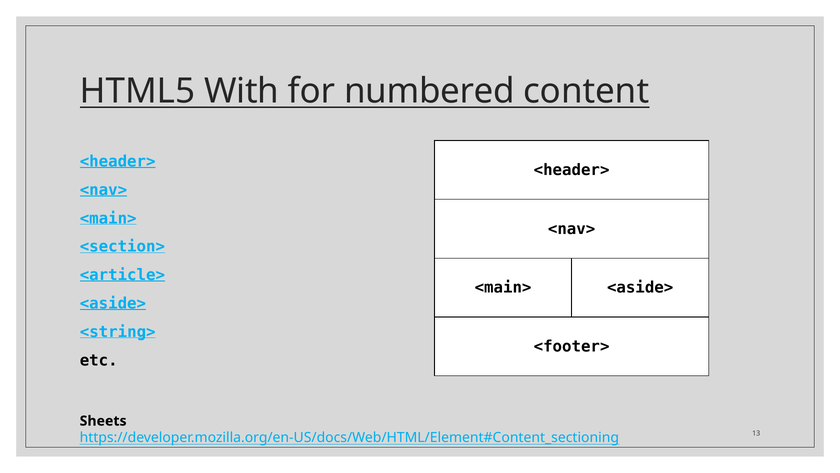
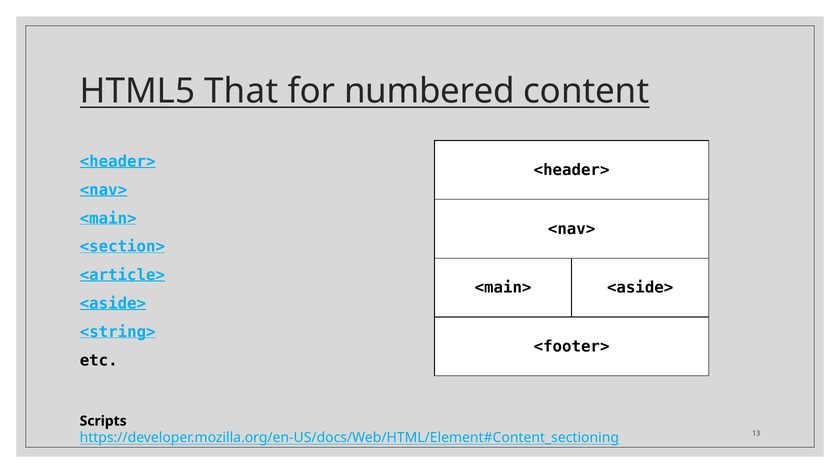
With: With -> That (241, 91)
Sheets: Sheets -> Scripts (103, 421)
